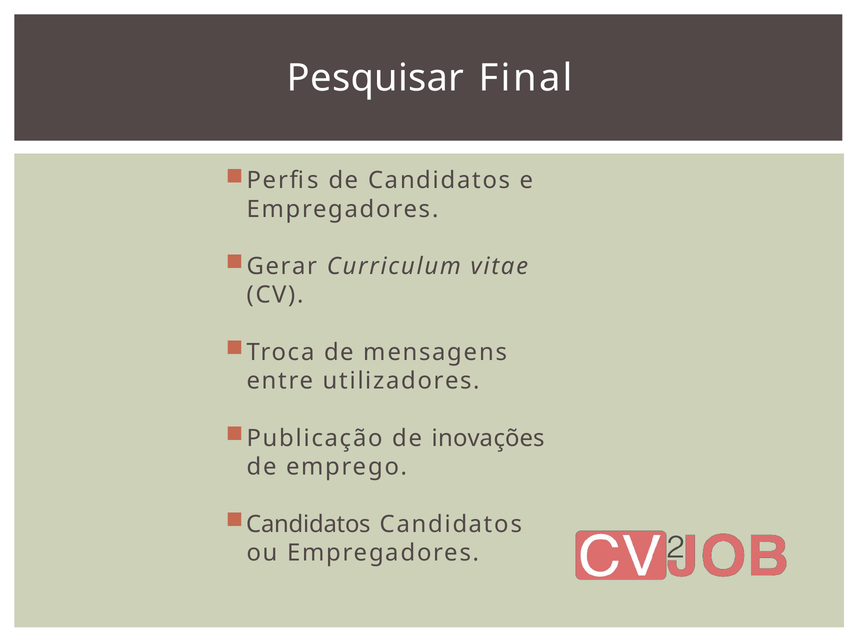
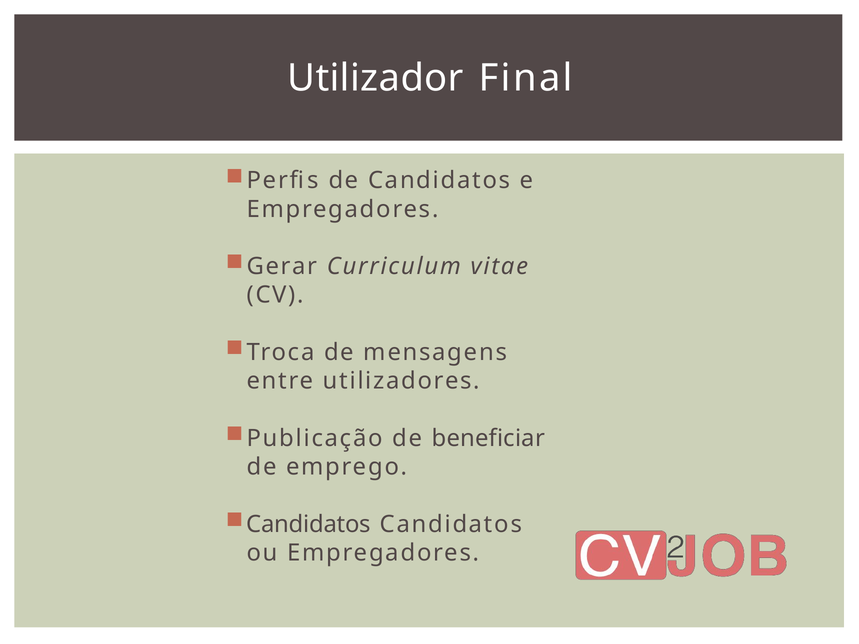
Pesquisar: Pesquisar -> Utilizador (375, 78)
inovações: inovações -> beneficiar (488, 438)
